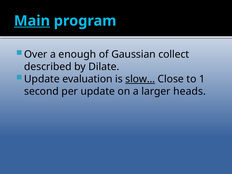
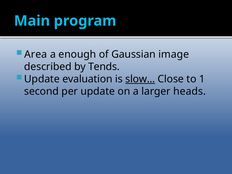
Main underline: present -> none (32, 21)
Over: Over -> Area (36, 54)
collect: collect -> image (174, 54)
Dilate: Dilate -> Tends (104, 67)
